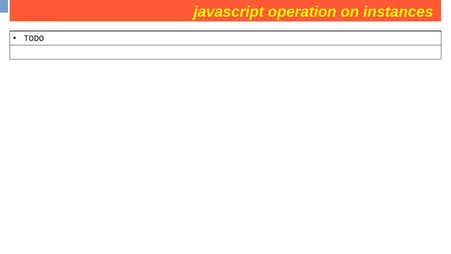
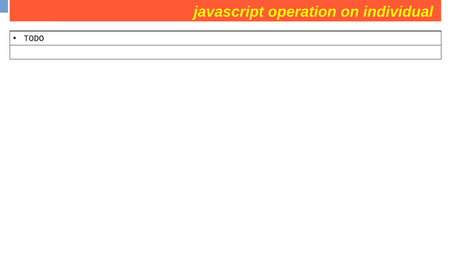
instances: instances -> individual (398, 12)
